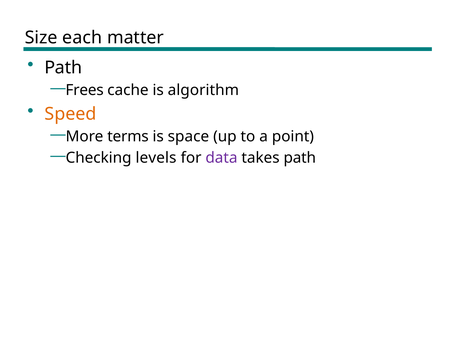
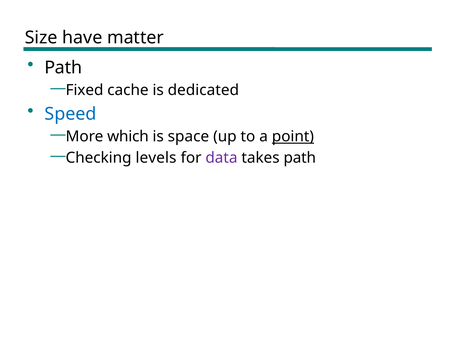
each: each -> have (82, 38)
Frees: Frees -> Fixed (85, 90)
algorithm: algorithm -> dedicated (203, 90)
Speed colour: orange -> blue (71, 114)
terms: terms -> which (128, 137)
point underline: none -> present (293, 137)
